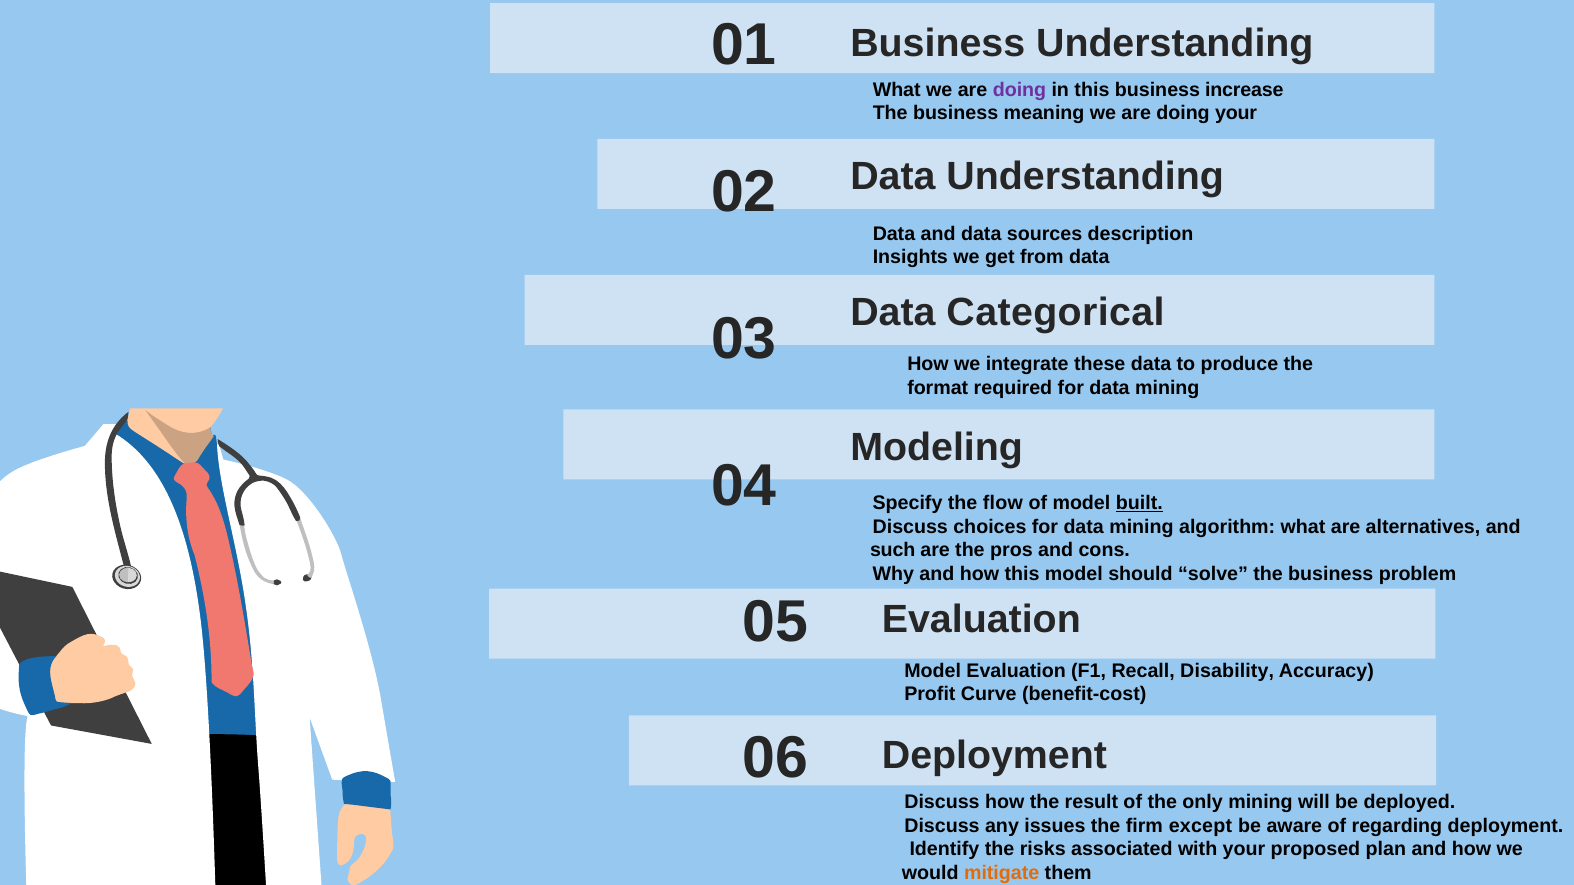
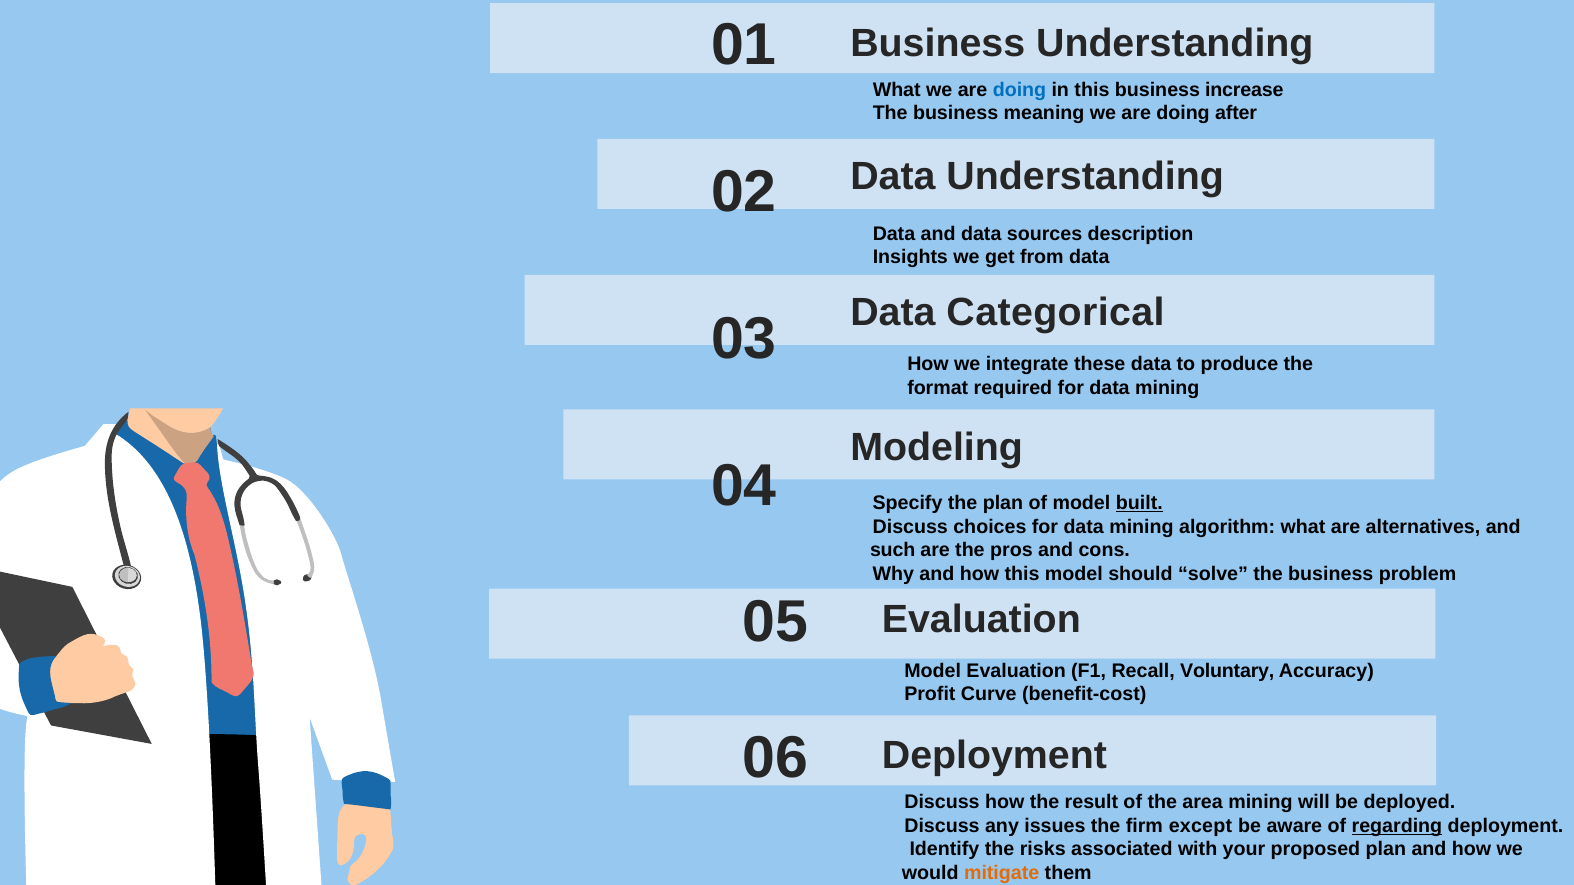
doing colour: purple -> blue (1019, 90)
doing your: your -> after (1236, 113)
the flow: flow -> plan (1003, 503)
Disability: Disability -> Voluntary (1227, 671)
only: only -> area (1203, 802)
regarding underline: none -> present (1397, 826)
